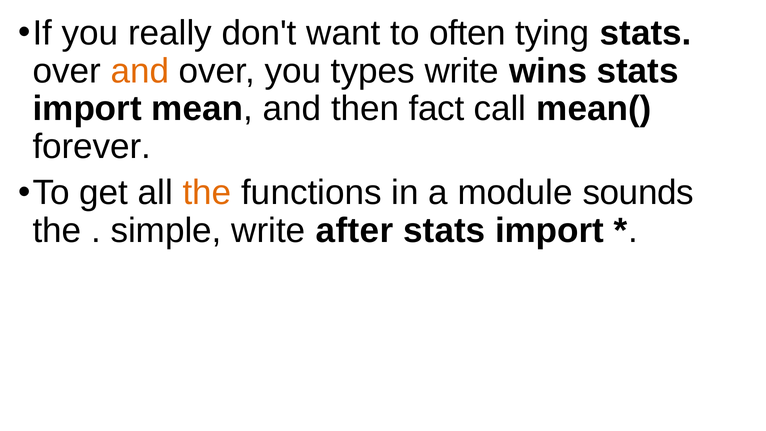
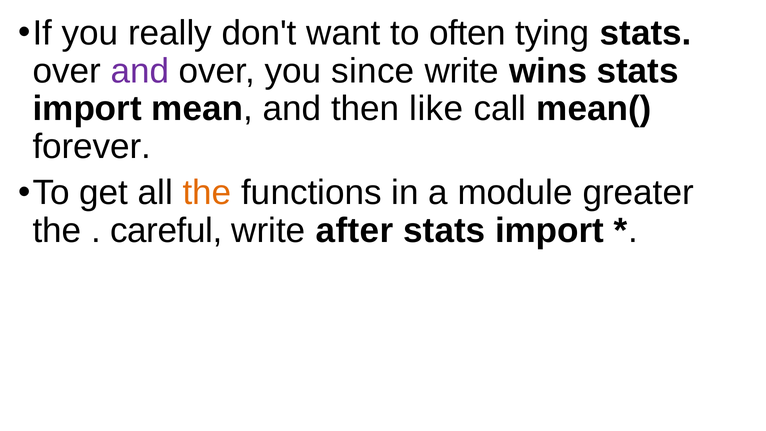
and colour: orange -> purple (140, 71)
types: types -> since (373, 71)
fact: fact -> like (436, 109)
sounds: sounds -> greater (638, 193)
simple: simple -> careful (166, 231)
